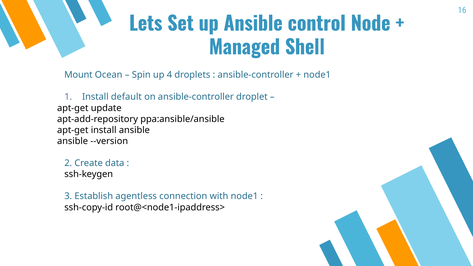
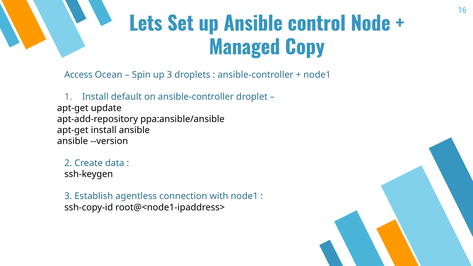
Shell: Shell -> Copy (305, 48)
Mount: Mount -> Access (78, 75)
up 4: 4 -> 3 (169, 75)
